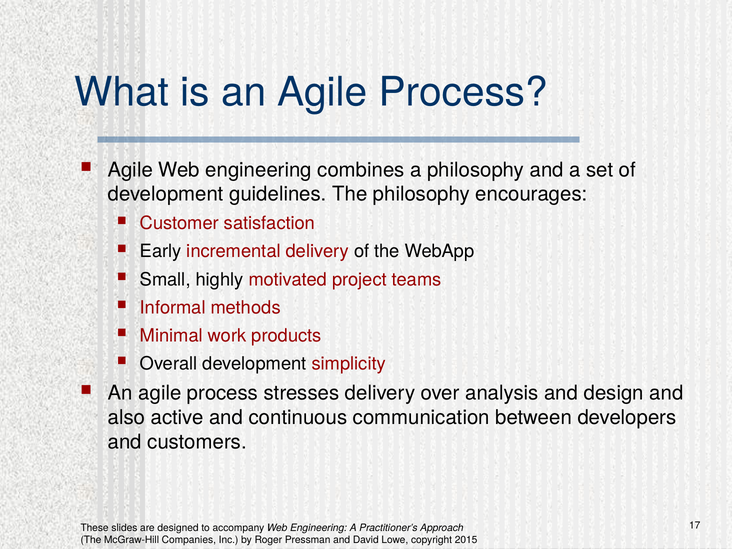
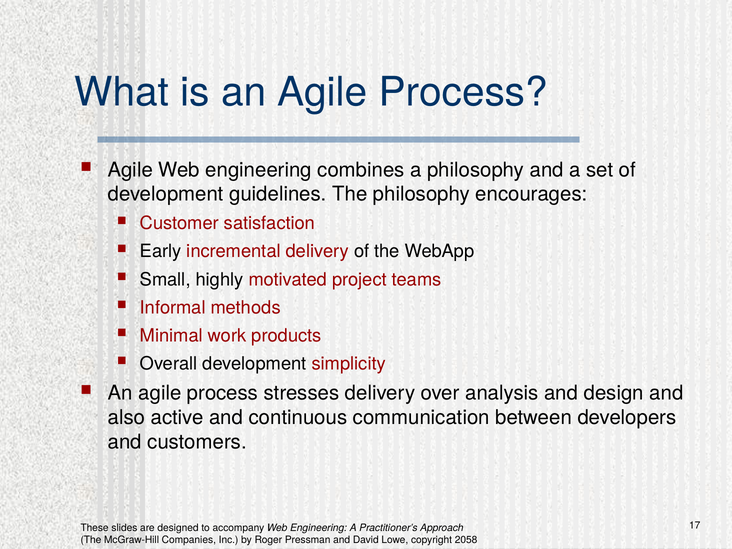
2015: 2015 -> 2058 (466, 540)
